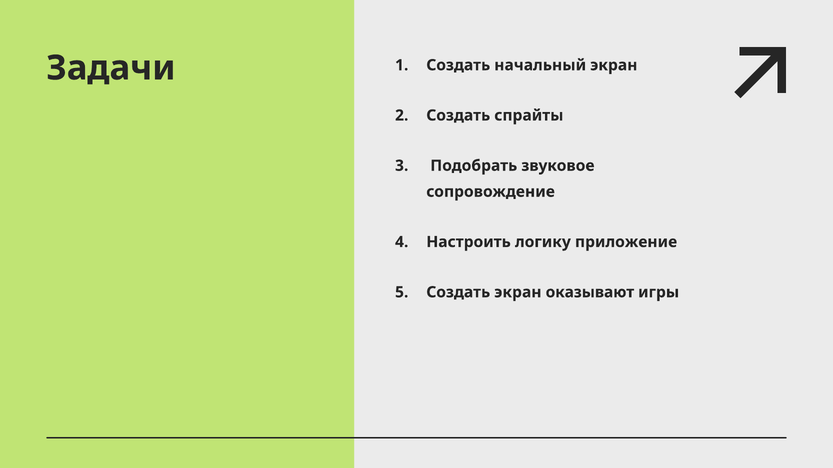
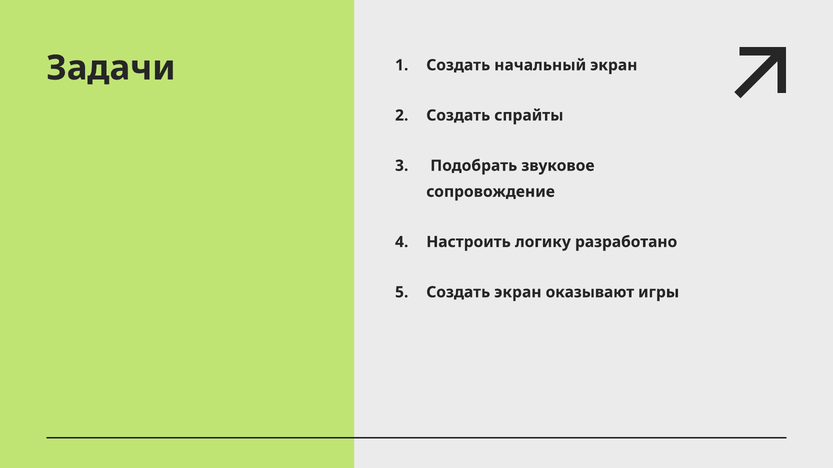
приложение: приложение -> разработано (626, 242)
